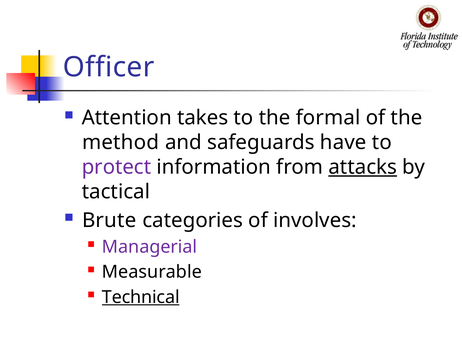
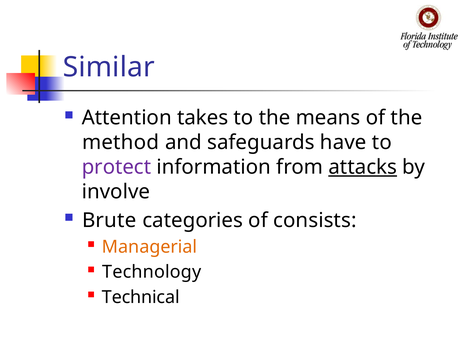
Officer: Officer -> Similar (109, 67)
formal: formal -> means (328, 118)
tactical: tactical -> involve (116, 192)
involves: involves -> consists (315, 221)
Managerial colour: purple -> orange (150, 247)
Measurable: Measurable -> Technology (152, 272)
Technical underline: present -> none (141, 298)
